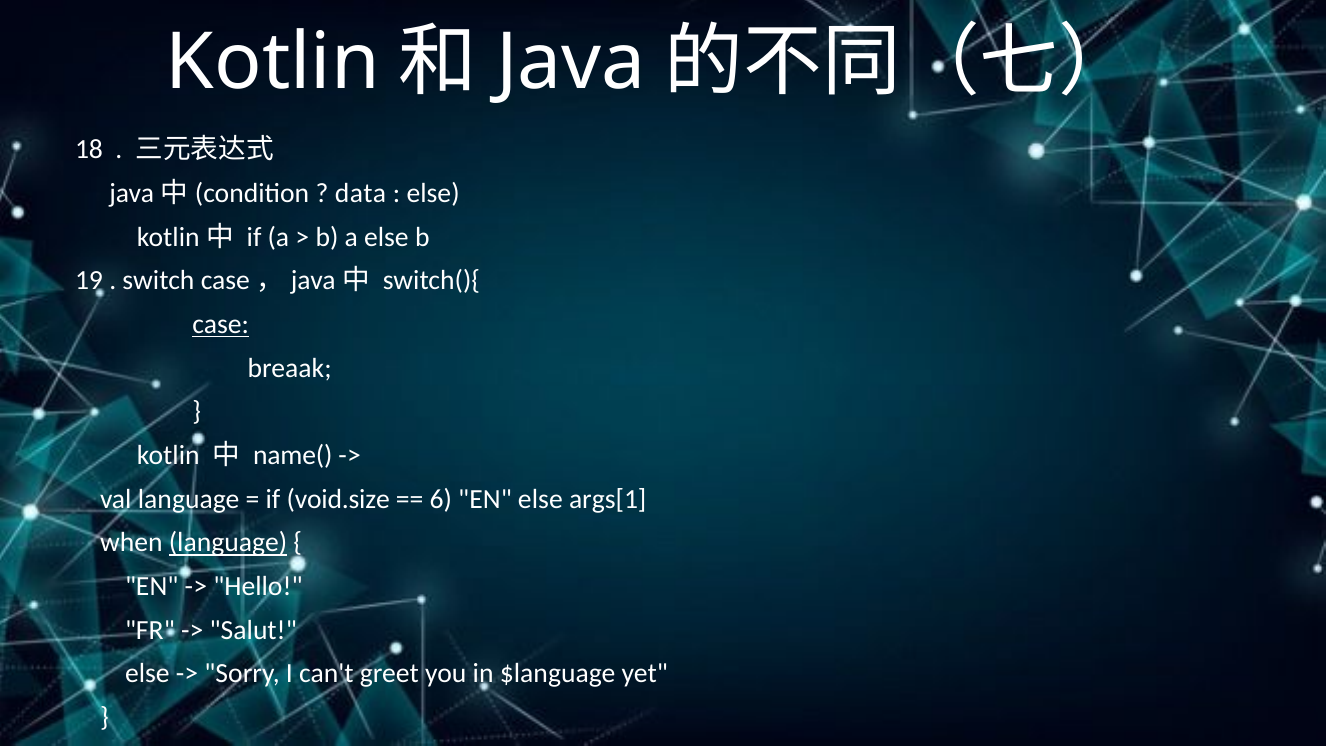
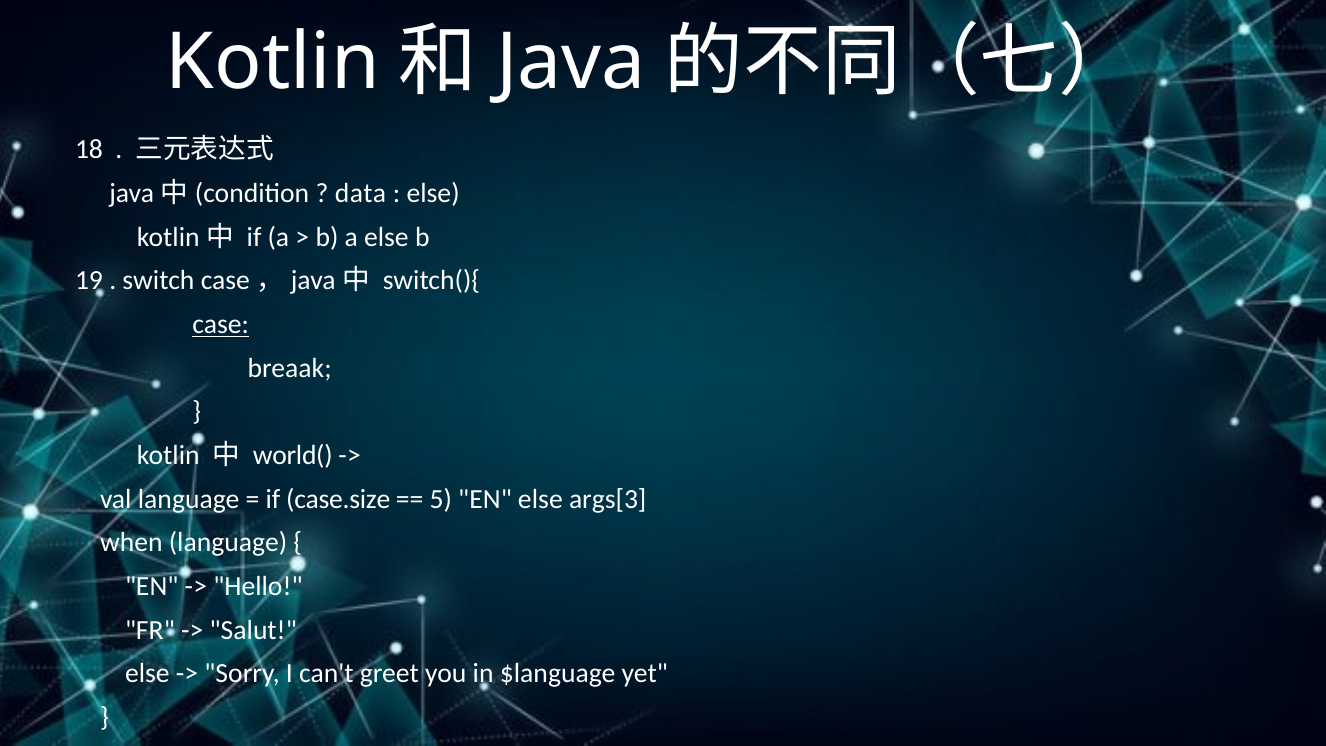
name(: name( -> world( (293, 455)
void.size: void.size -> case.size (338, 499)
6: 6 -> 5 (441, 499)
args[1: args[1 -> args[3 (608, 499)
language underline: present -> none (228, 543)
